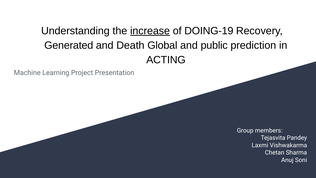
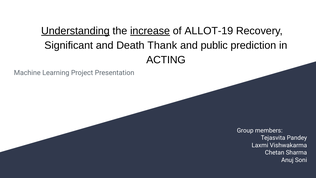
Understanding underline: none -> present (75, 31)
DOING-19: DOING-19 -> ALLOT-19 (209, 31)
Generated: Generated -> Significant (69, 45)
Global: Global -> Thank (162, 45)
